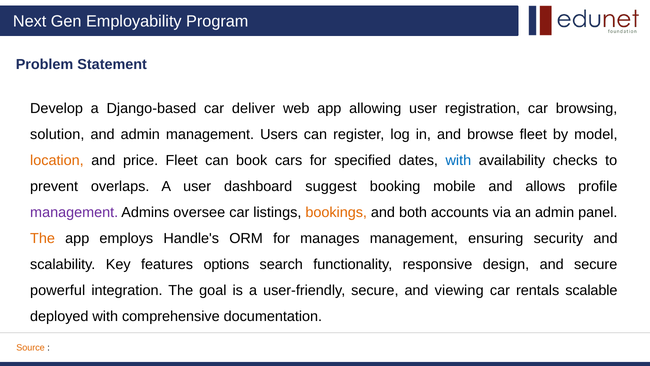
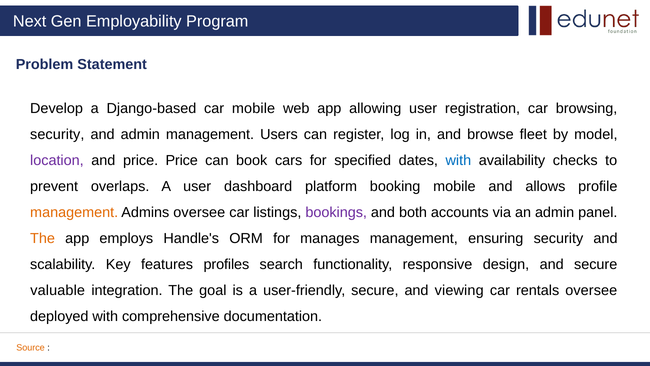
car deliver: deliver -> mobile (254, 108)
solution: solution -> security (57, 134)
location colour: orange -> purple (57, 160)
price Fleet: Fleet -> Price (182, 160)
suggest: suggest -> platform (331, 186)
management colour: purple -> orange (74, 212)
bookings colour: orange -> purple (336, 212)
options: options -> profiles (226, 264)
powerful: powerful -> valuable (58, 290)
rentals scalable: scalable -> oversee (591, 290)
